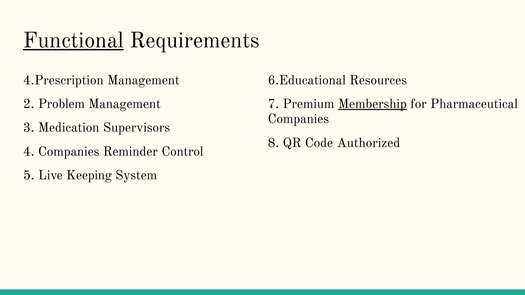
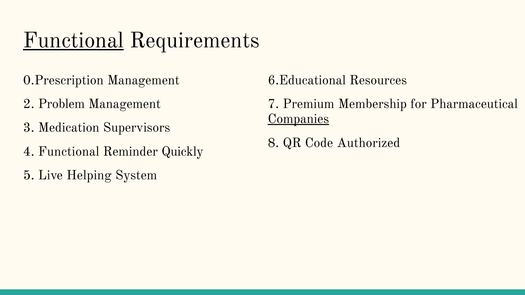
4.Prescription: 4.Prescription -> 0.Prescription (63, 80)
Membership underline: present -> none (372, 104)
Companies underline: none -> present (298, 119)
4 Companies: Companies -> Functional (69, 152)
Control: Control -> Quickly (182, 152)
Keeping: Keeping -> Helping (89, 175)
